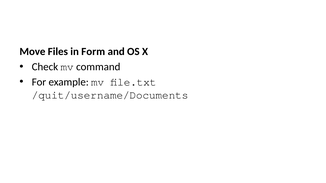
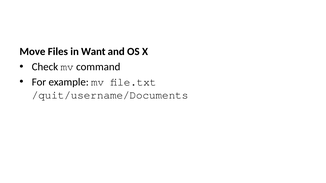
Form: Form -> Want (93, 52)
